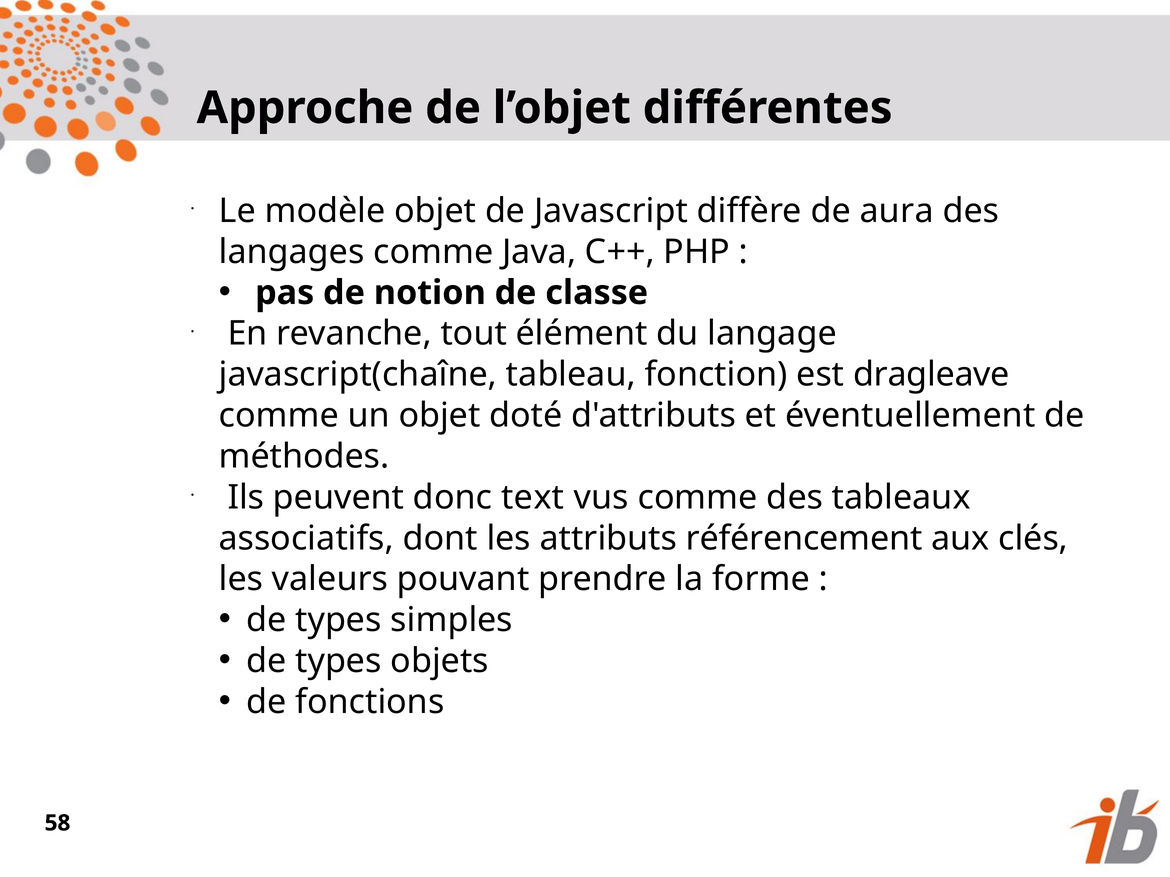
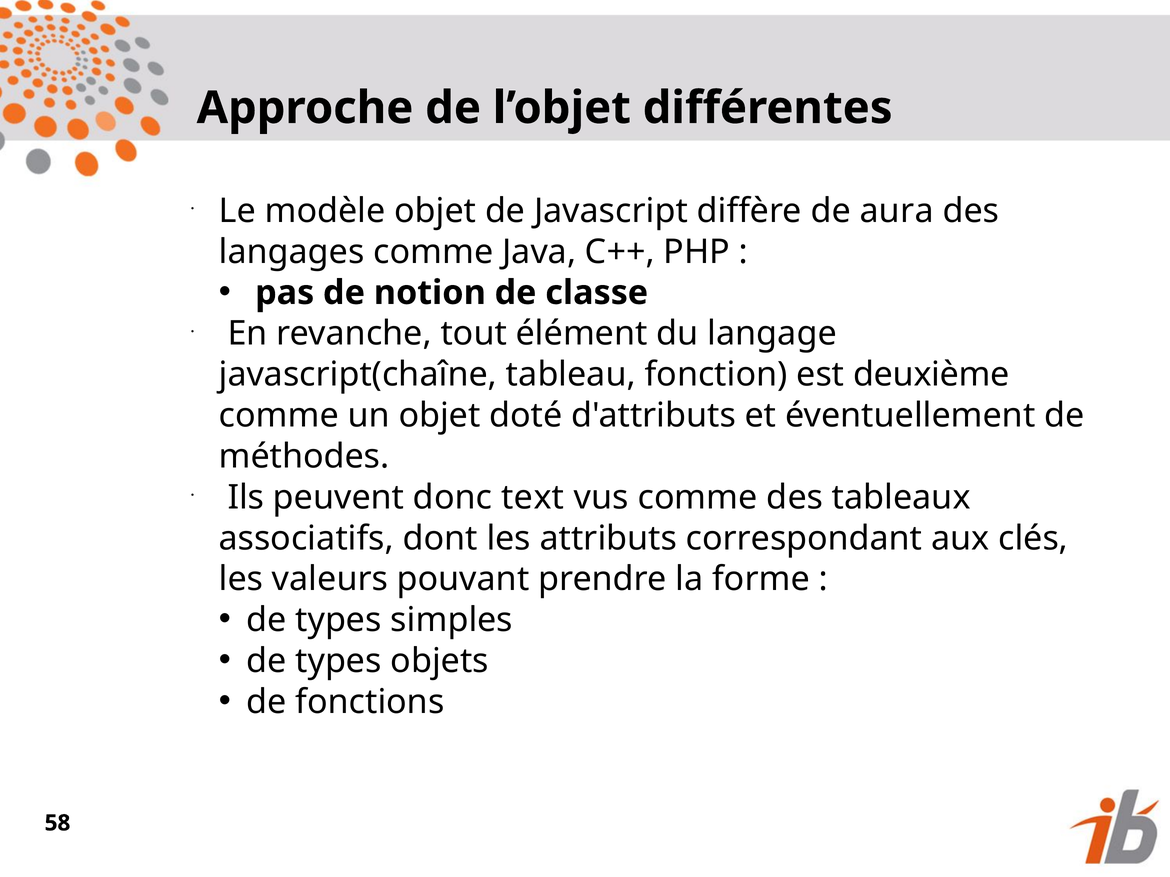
dragleave: dragleave -> deuxième (931, 375)
référencement: référencement -> correspondant (804, 539)
